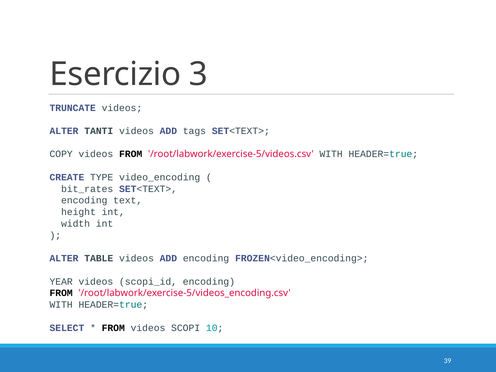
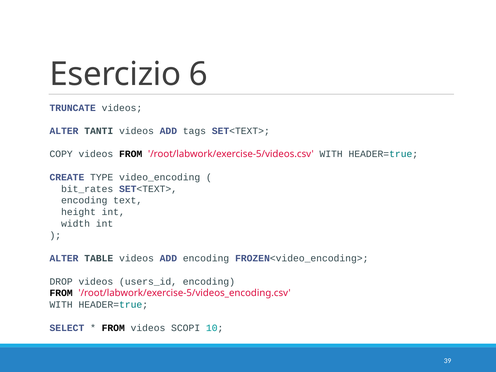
3: 3 -> 6 (198, 74)
YEAR: YEAR -> DROP (61, 282)
scopi_id: scopi_id -> users_id (148, 282)
